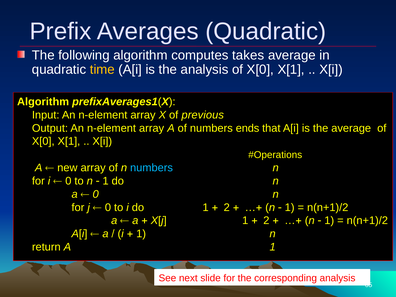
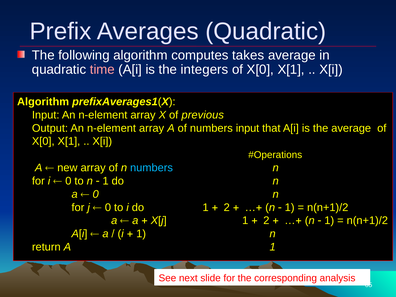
time colour: yellow -> pink (102, 69)
the analysis: analysis -> integers (204, 69)
numbers ends: ends -> input (248, 128)
